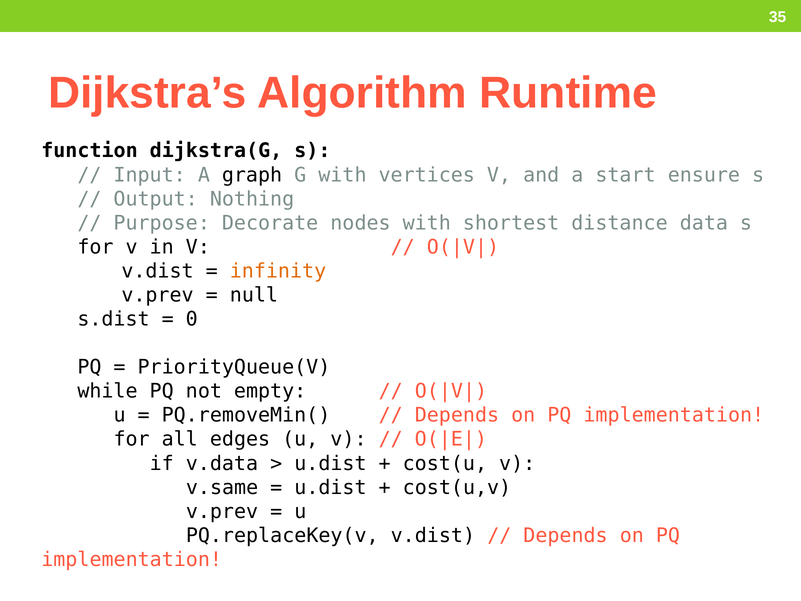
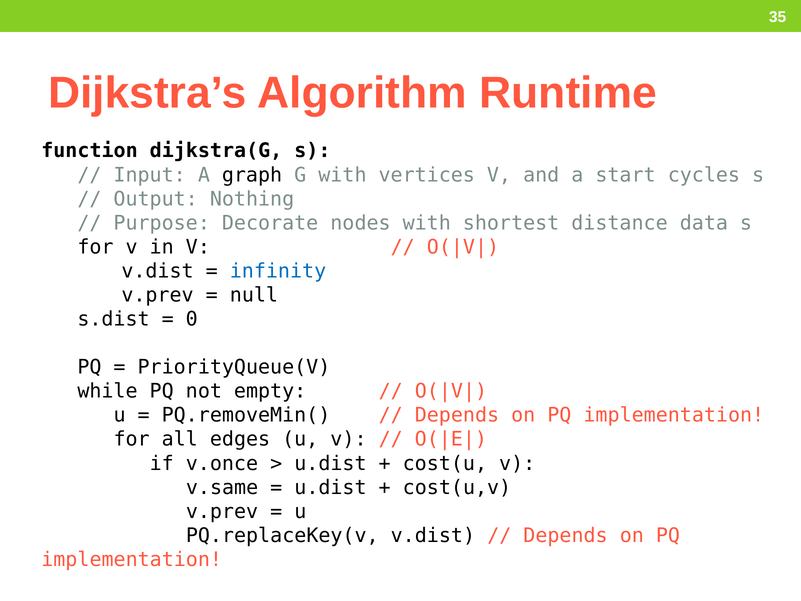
ensure: ensure -> cycles (704, 175)
infinity colour: orange -> blue (278, 271)
v.data: v.data -> v.once (222, 463)
